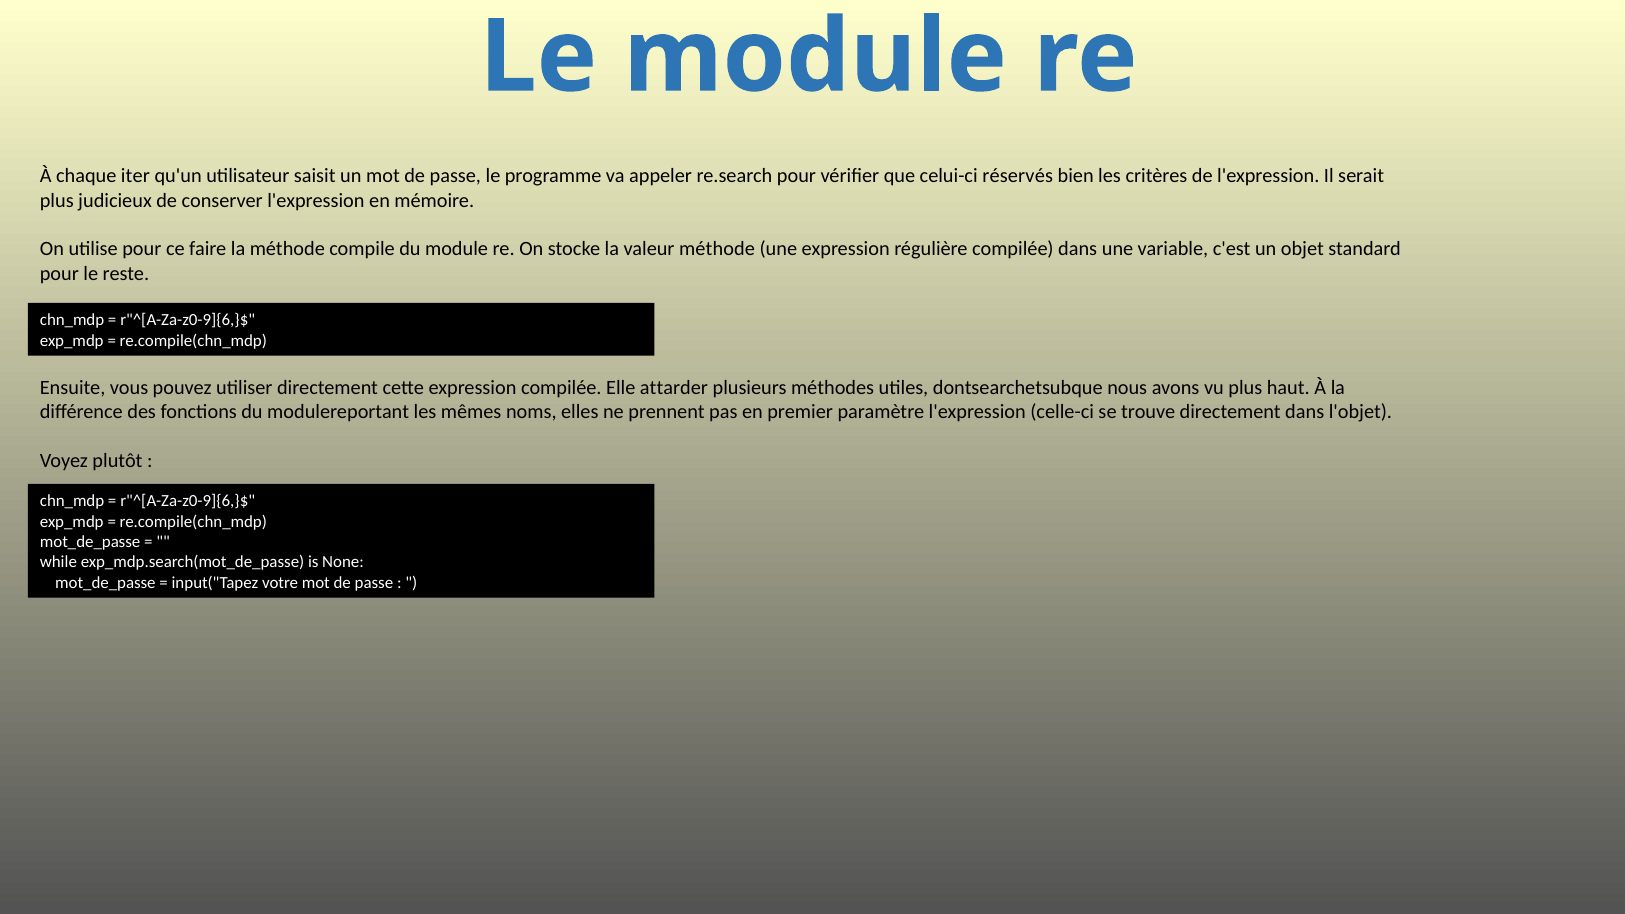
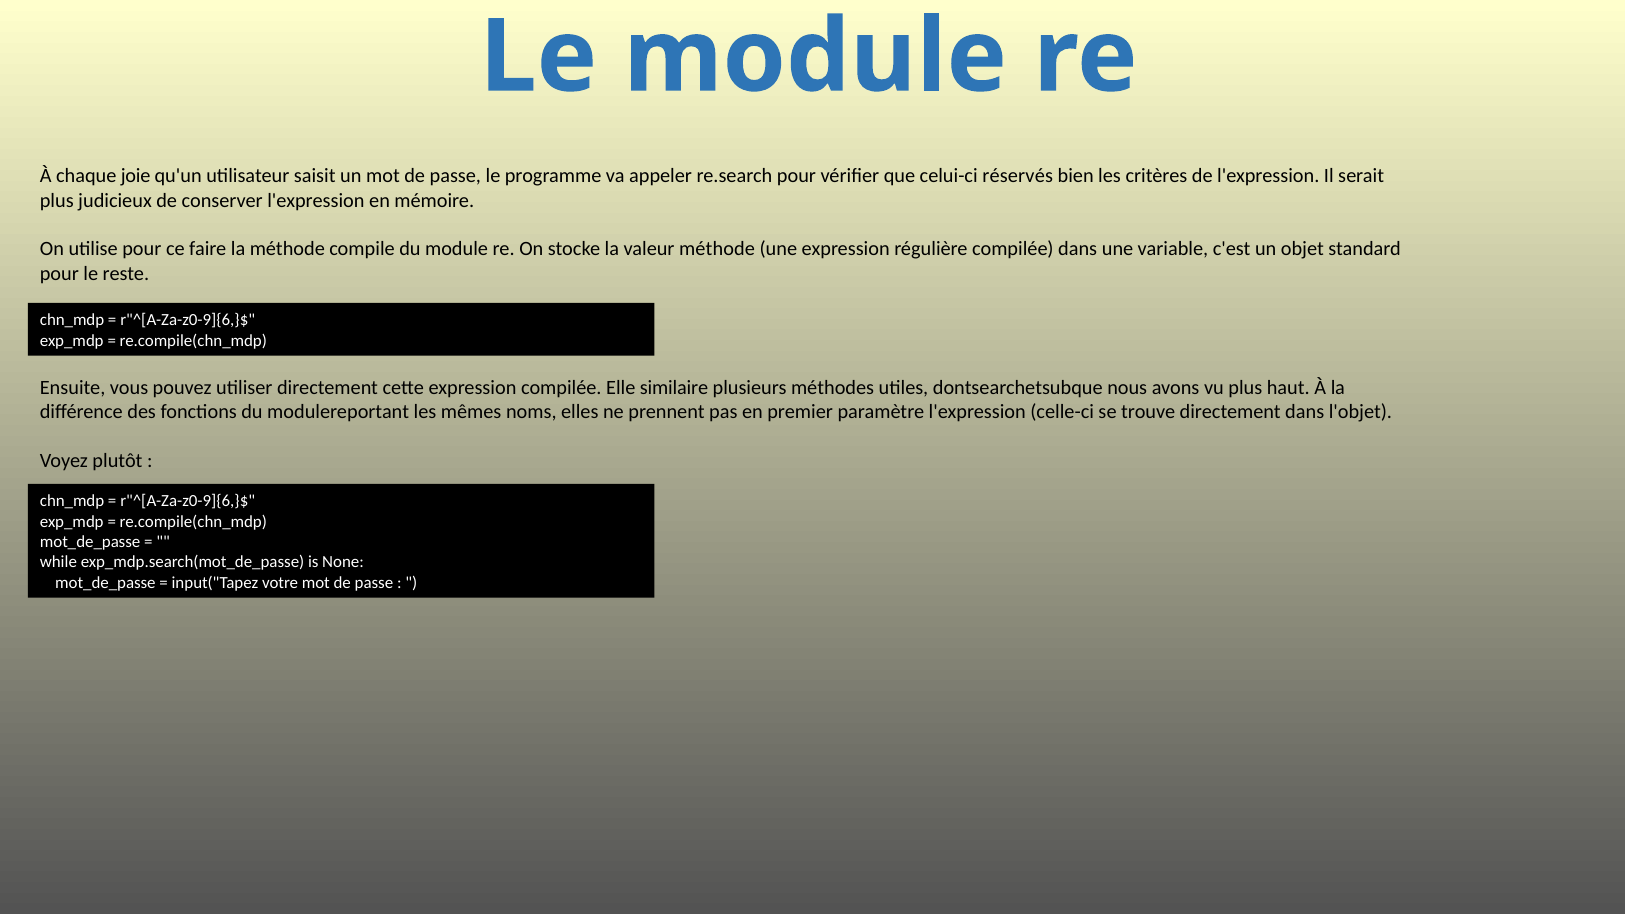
iter: iter -> joie (136, 176)
attarder: attarder -> similaire (674, 388)
